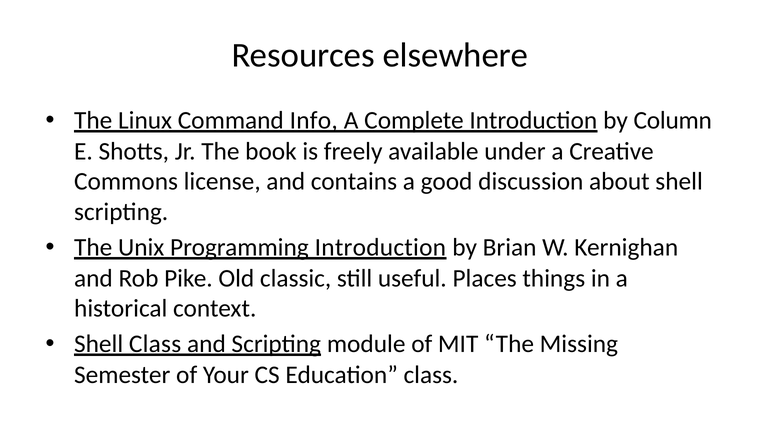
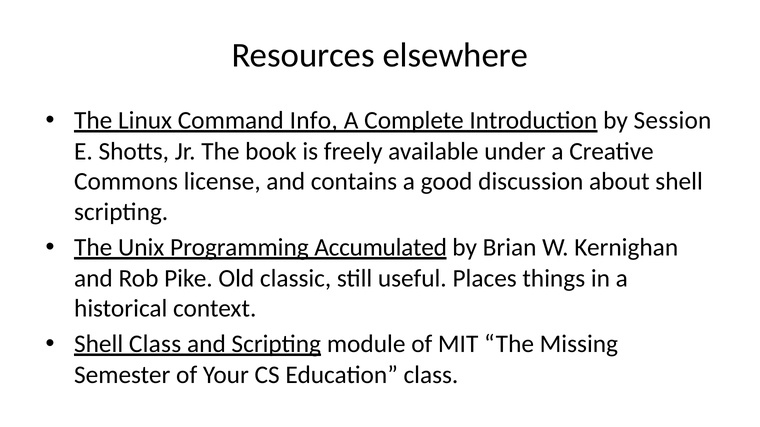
Column: Column -> Session (673, 121)
Programming Introduction: Introduction -> Accumulated (381, 248)
